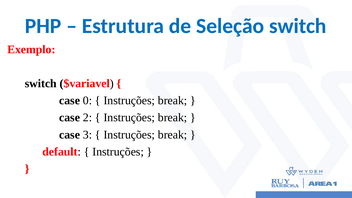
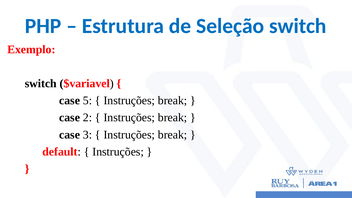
0: 0 -> 5 (88, 101)
